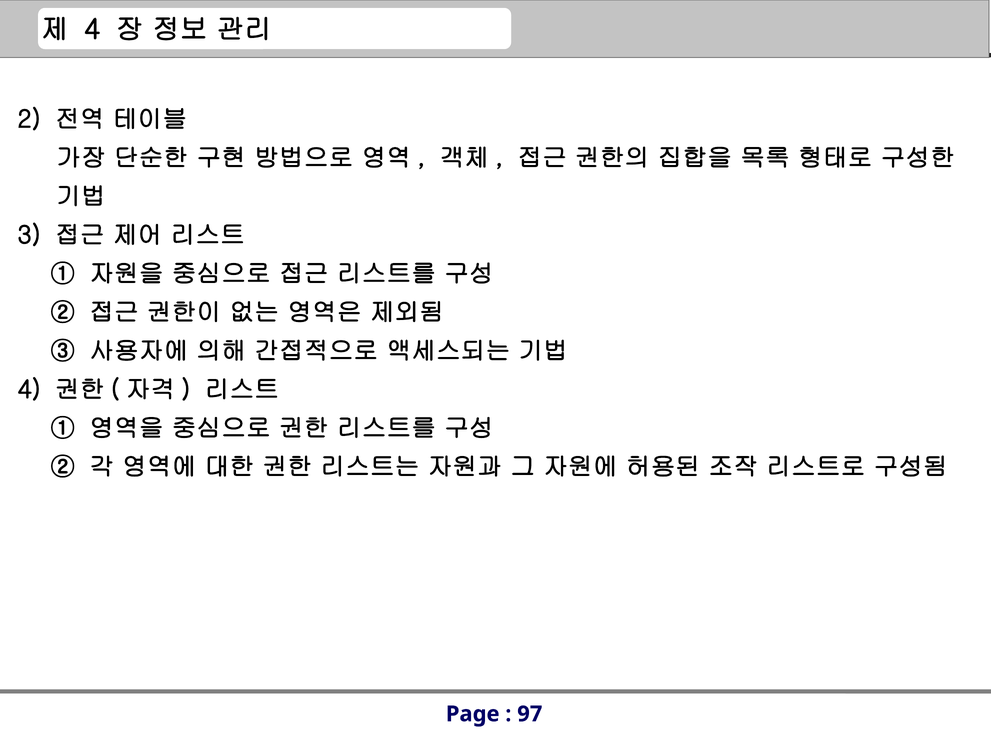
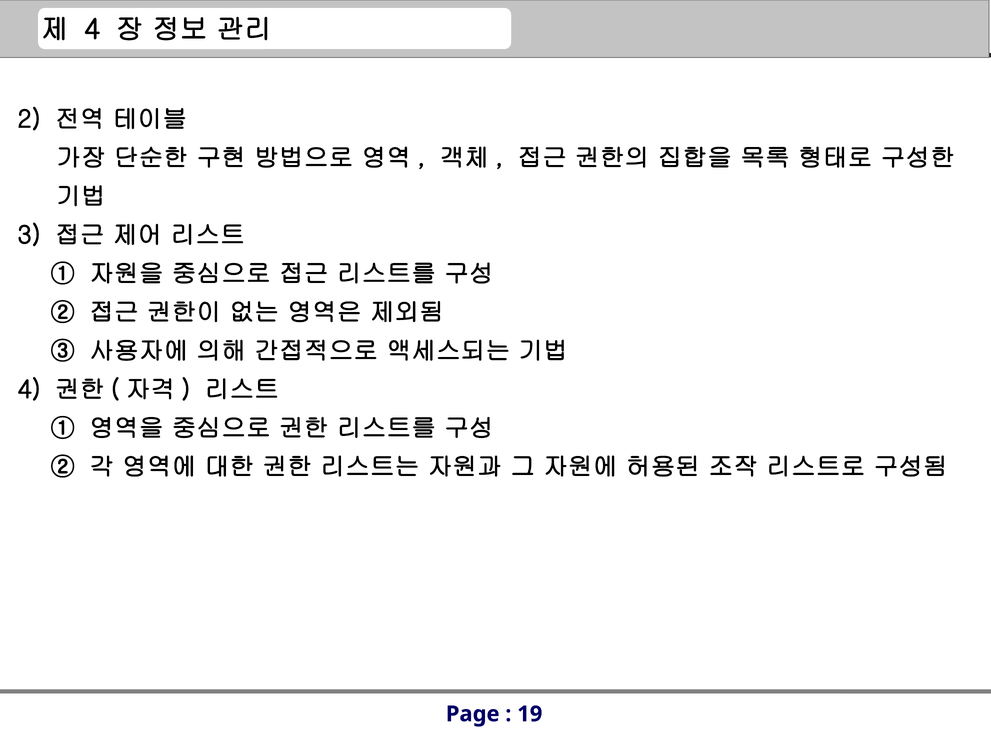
97: 97 -> 19 (530, 714)
